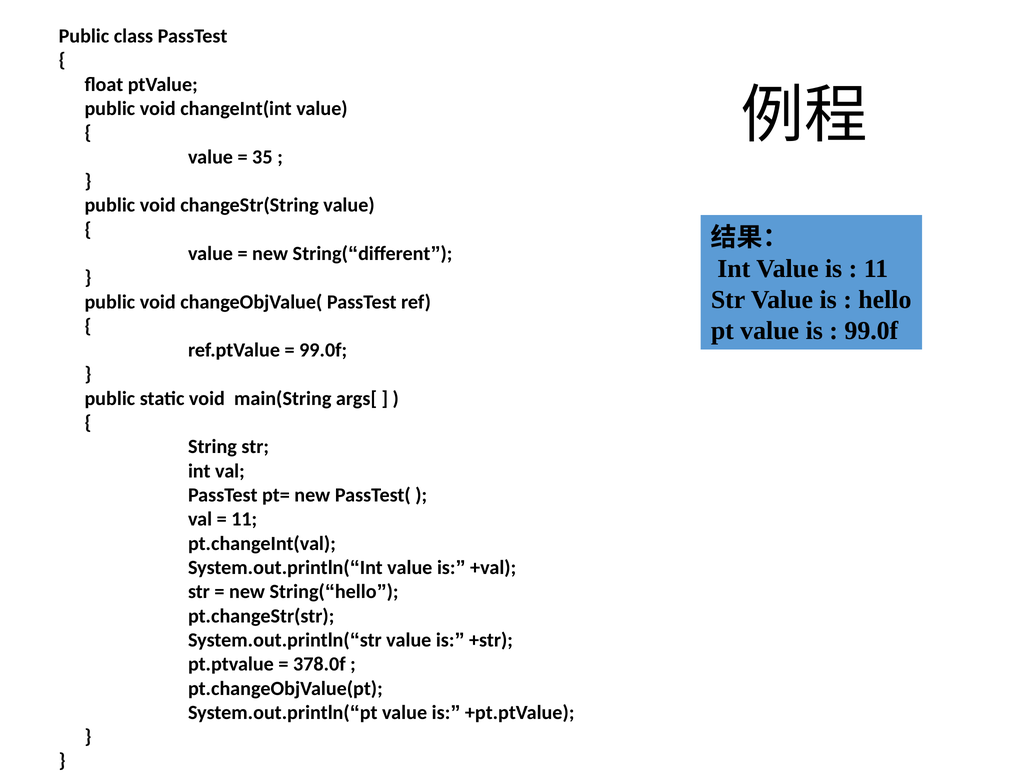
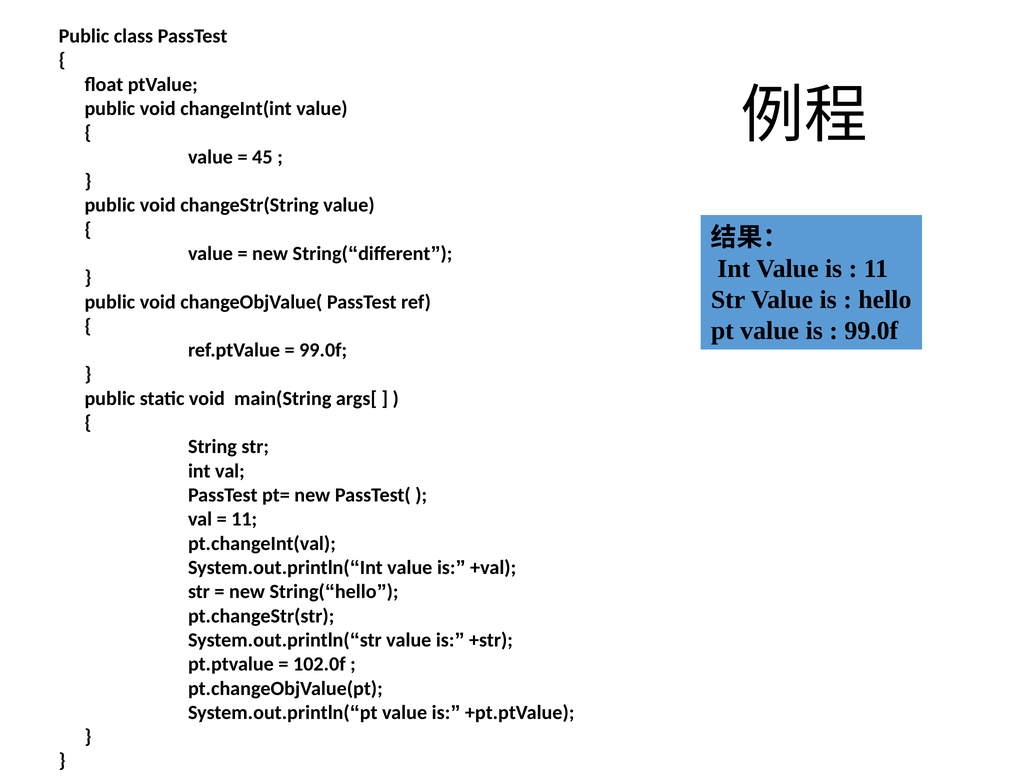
35: 35 -> 45 (262, 157)
378.0f: 378.0f -> 102.0f (319, 664)
